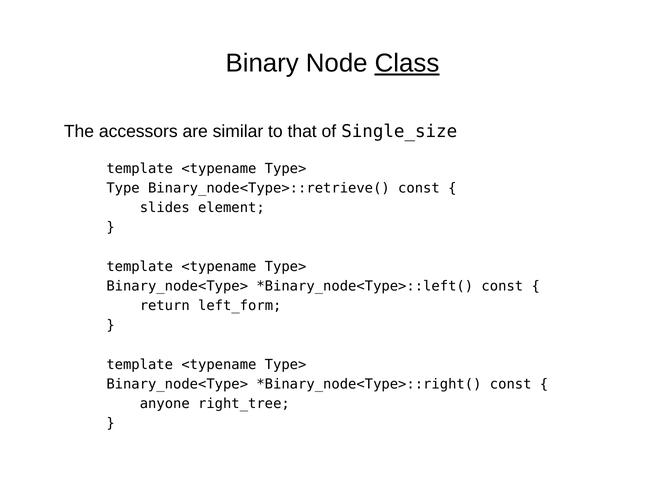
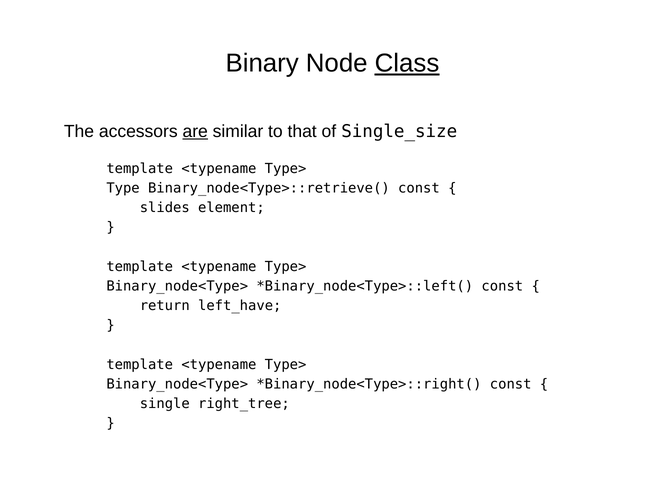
are underline: none -> present (195, 131)
left_form: left_form -> left_have (240, 306)
anyone: anyone -> single (165, 404)
